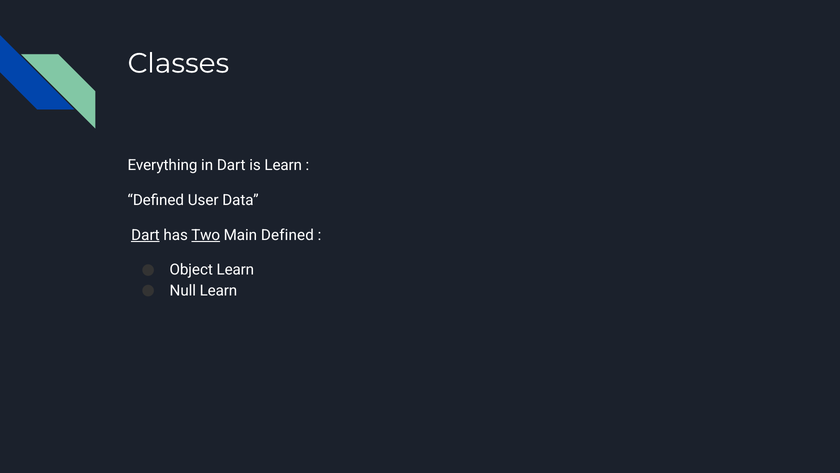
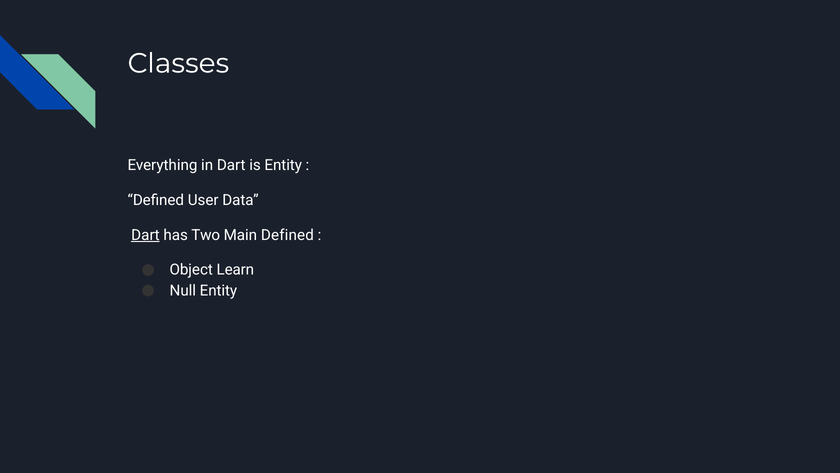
is Learn: Learn -> Entity (283, 165)
Two underline: present -> none (206, 235)
Null Learn: Learn -> Entity (218, 291)
